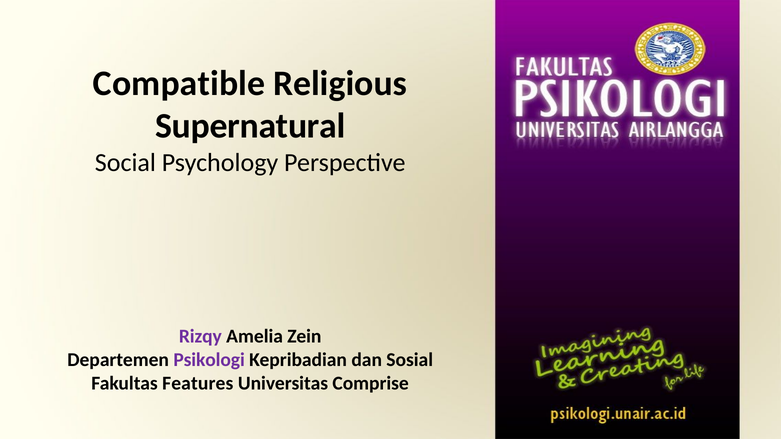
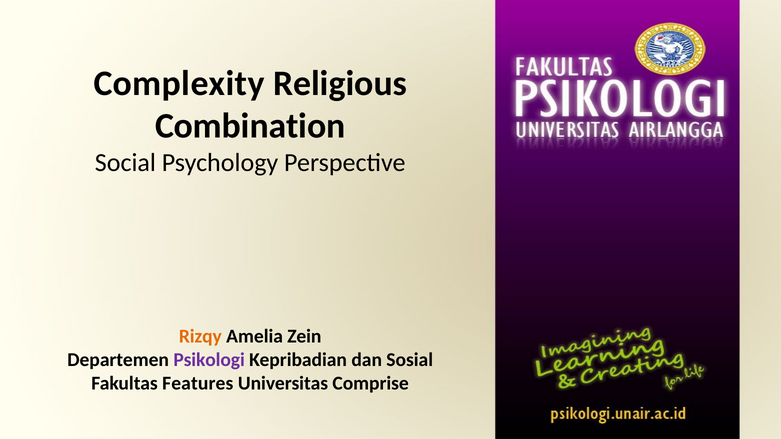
Compatible: Compatible -> Complexity (179, 83)
Supernatural: Supernatural -> Combination (250, 126)
Rizqy colour: purple -> orange (200, 337)
